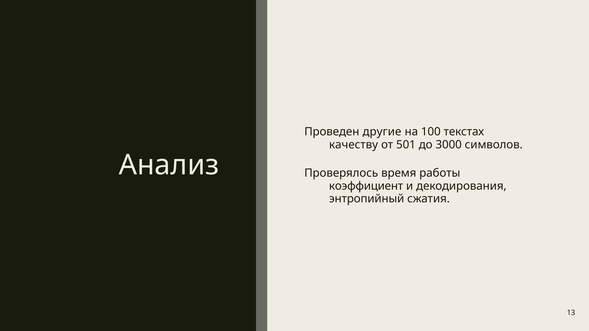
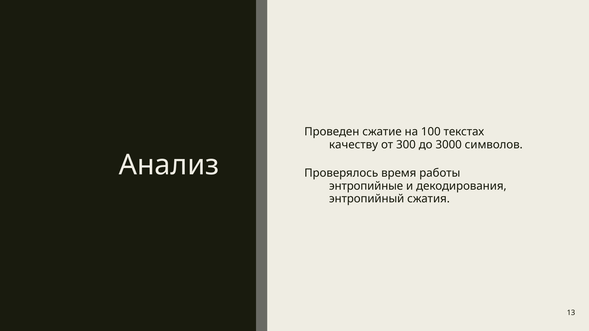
другие: другие -> сжатие (382, 132)
501: 501 -> 300 (406, 145)
коэффициент: коэффициент -> энтропийные (366, 186)
